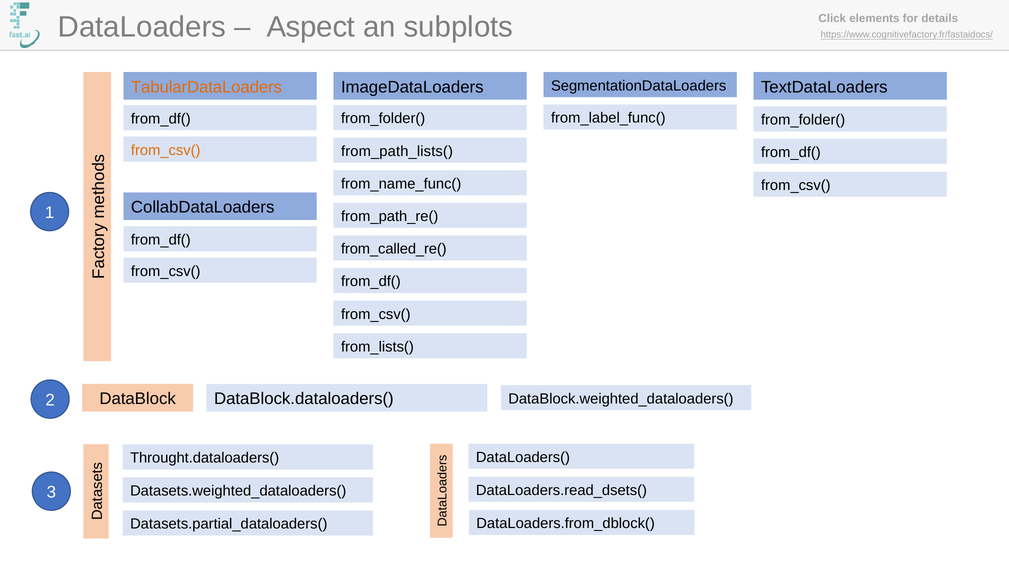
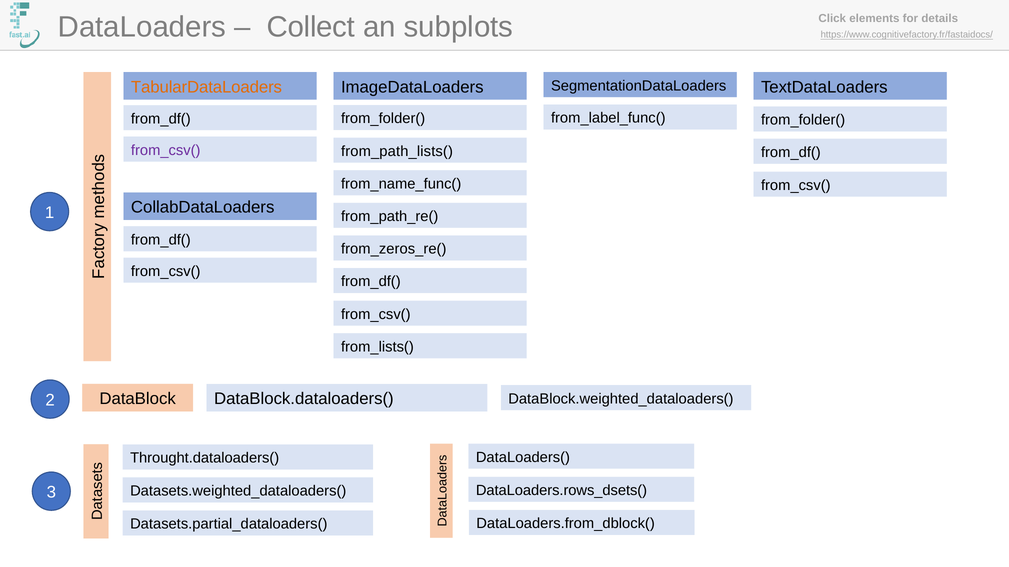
Aspect: Aspect -> Collect (311, 27)
from_csv( colour: orange -> purple (166, 150)
from_called_re(: from_called_re( -> from_zeros_re( (394, 249)
DataLoaders.read_dsets(: DataLoaders.read_dsets( -> DataLoaders.rows_dsets( (561, 491)
